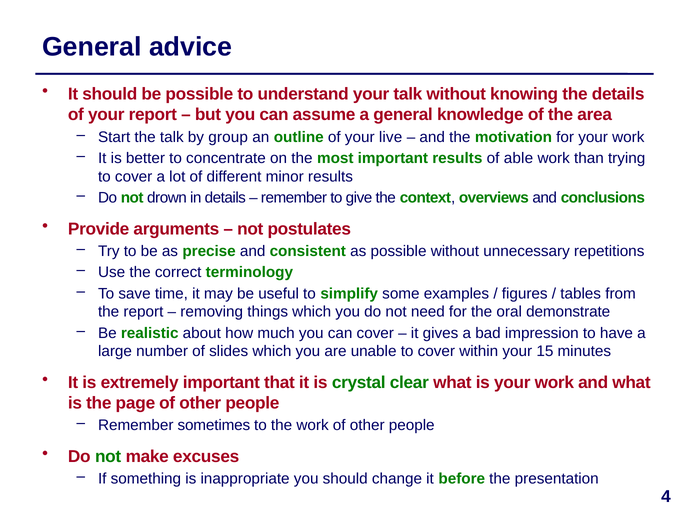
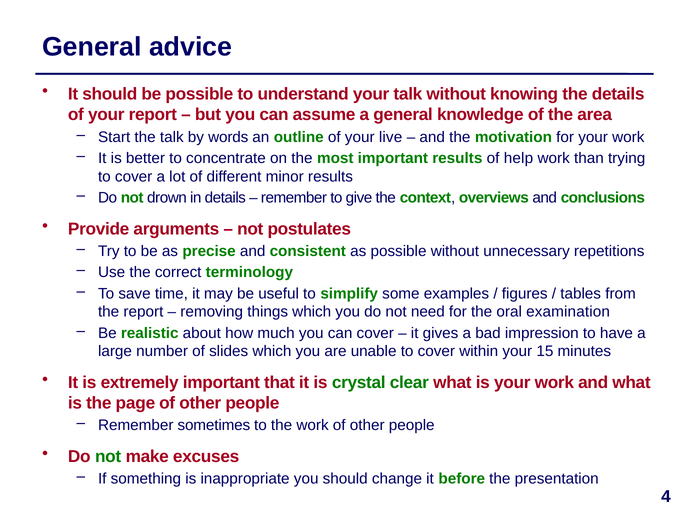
group: group -> words (228, 137)
able: able -> help (518, 158)
demonstrate: demonstrate -> examination (568, 312)
